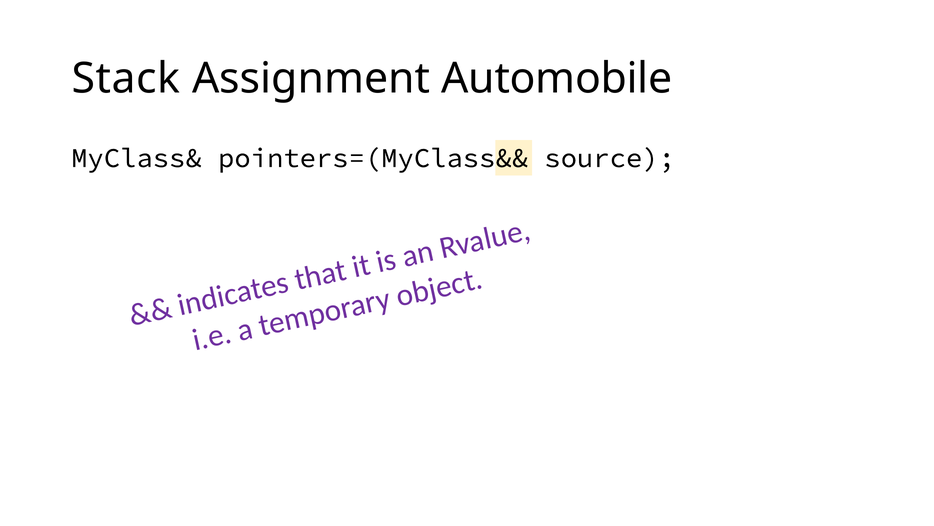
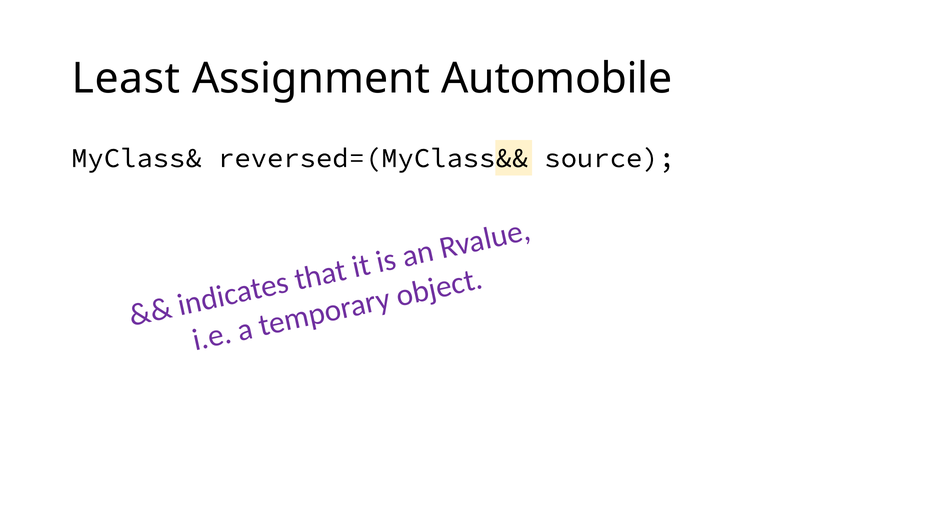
Stack: Stack -> Least (126, 78)
pointers=(MyClass&&: pointers=(MyClass&& -> reversed=(MyClass&& (373, 158)
